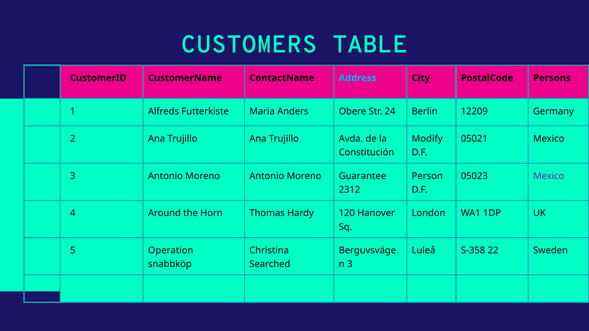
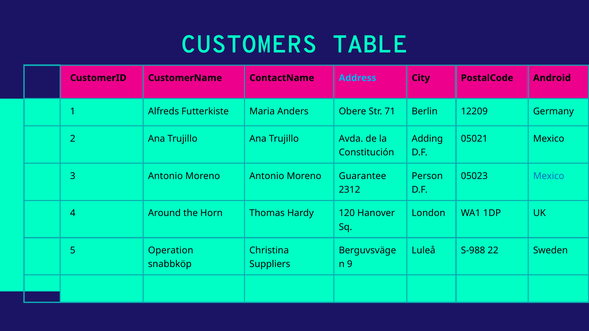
Persons: Persons -> Android (552, 78)
24: 24 -> 71 (390, 111)
Modify: Modify -> Adding (427, 139)
Mexico colour: purple -> blue (549, 176)
S-358: S-358 -> S-988 (473, 251)
Searched: Searched -> Suppliers (270, 264)
3: 3 -> 9 (350, 264)
